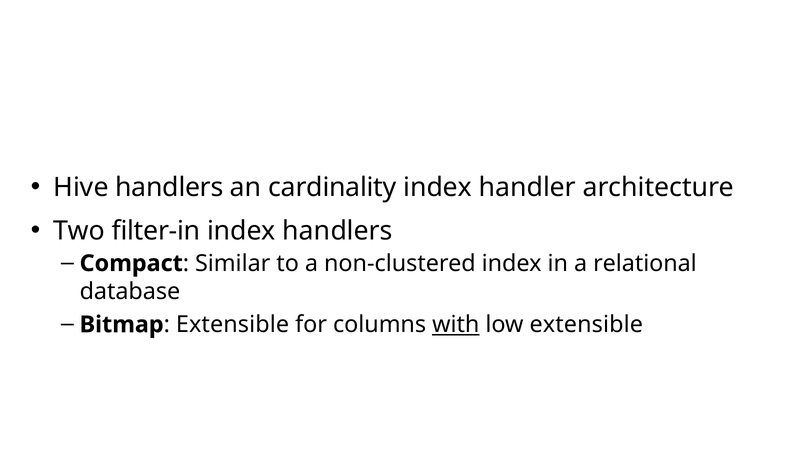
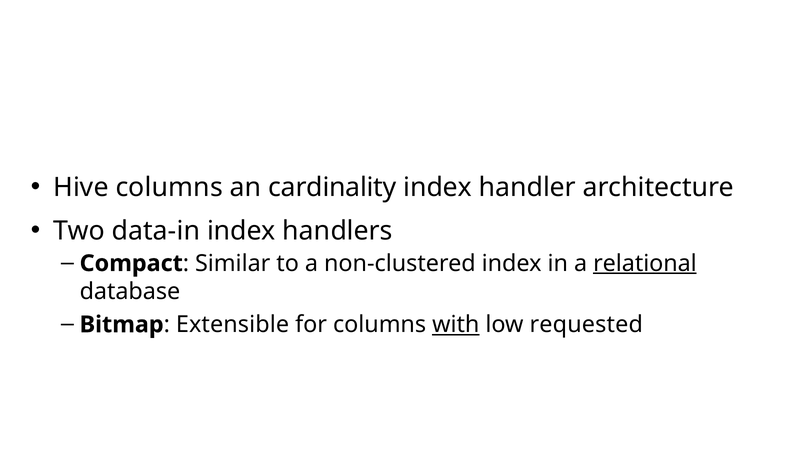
Hive handlers: handlers -> columns (169, 187)
filter-in: filter-in -> data-in (156, 231)
relational underline: none -> present (645, 263)
low extensible: extensible -> requested (586, 324)
